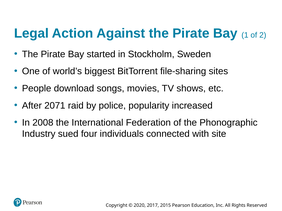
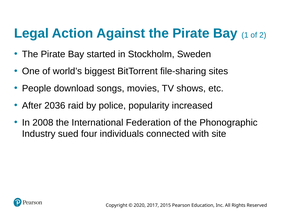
2071: 2071 -> 2036 (55, 106)
